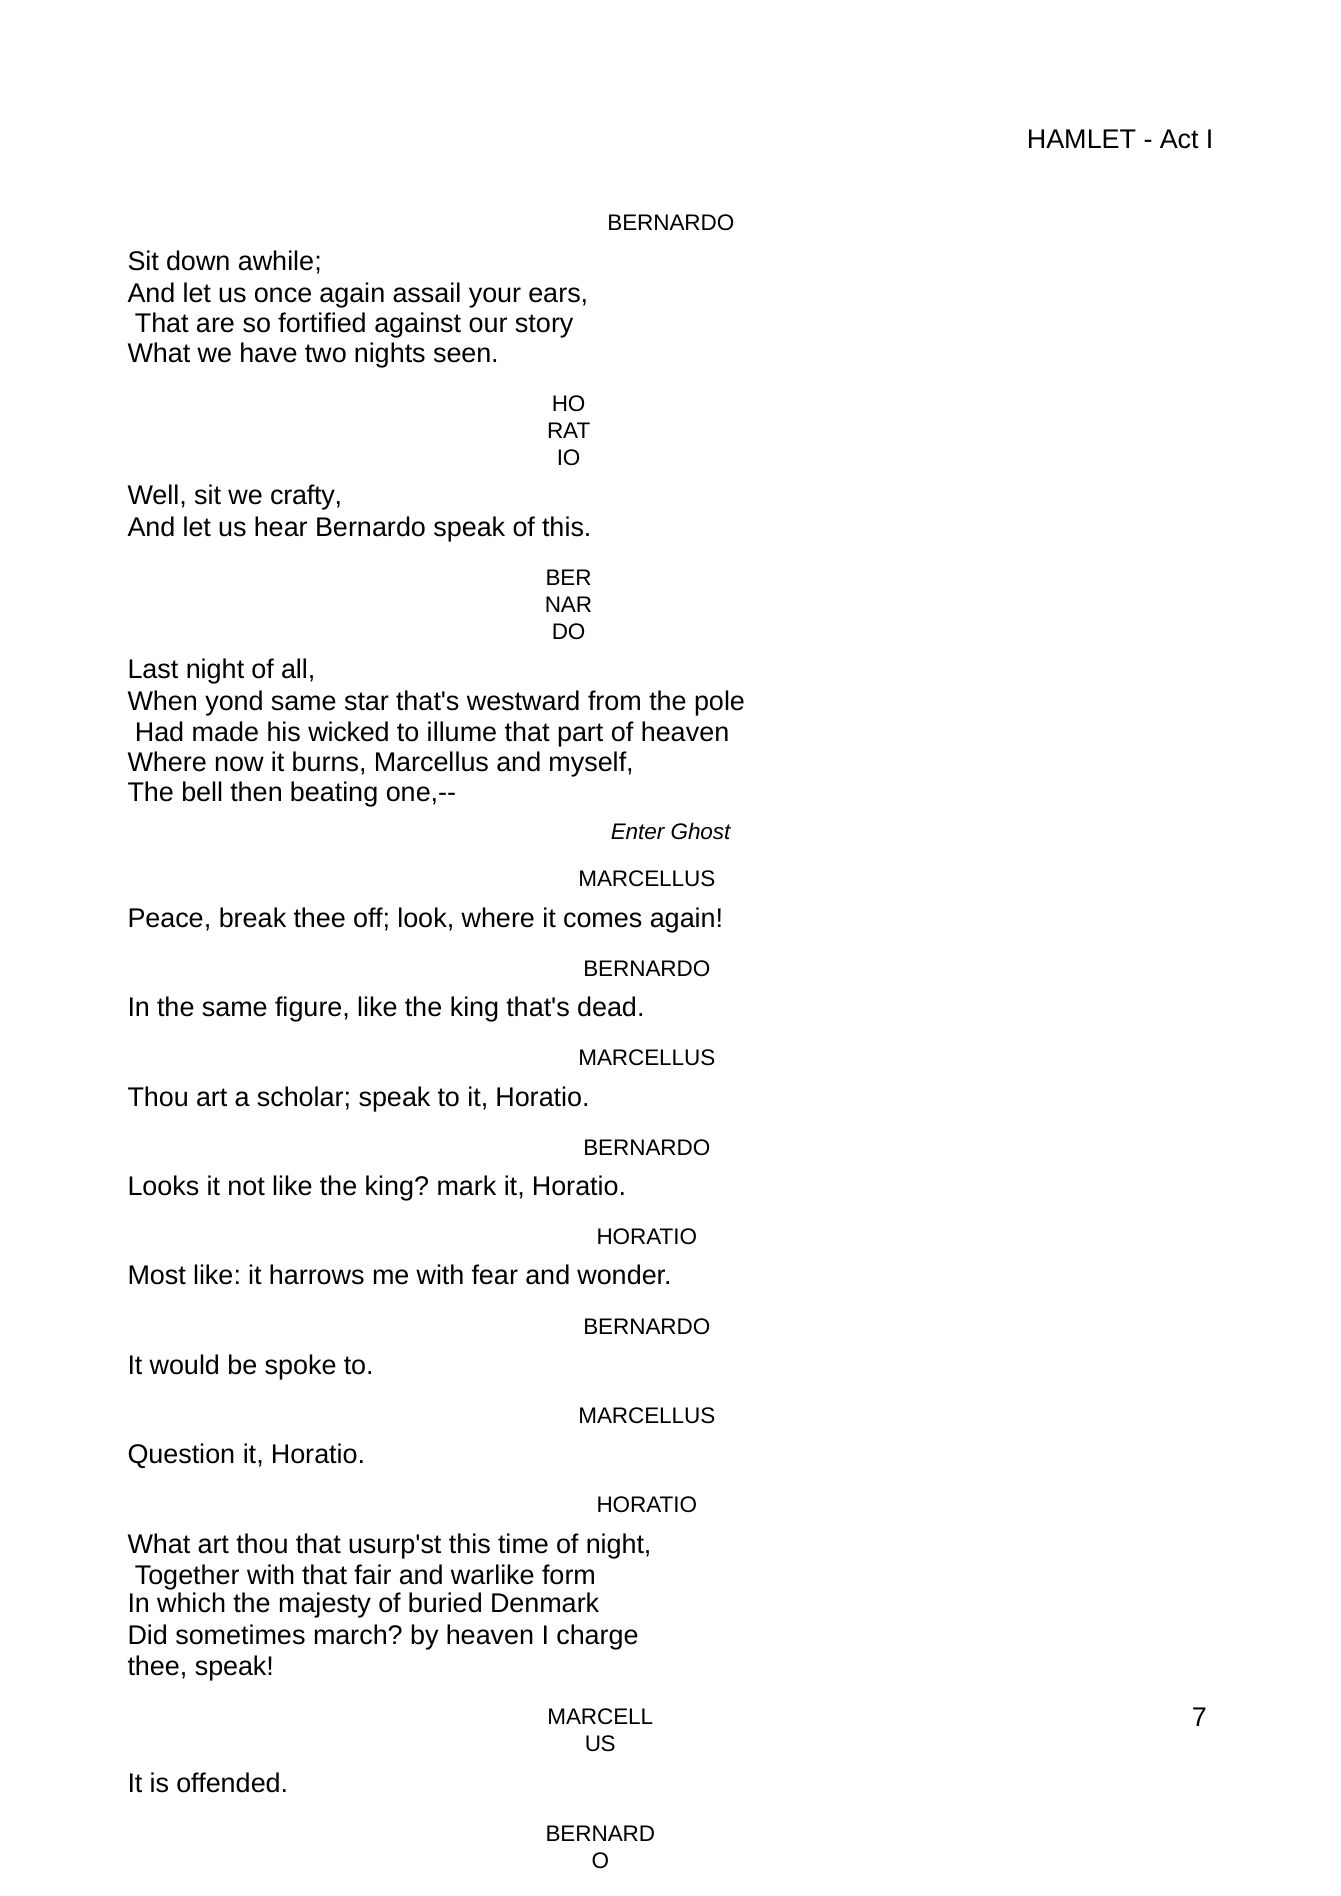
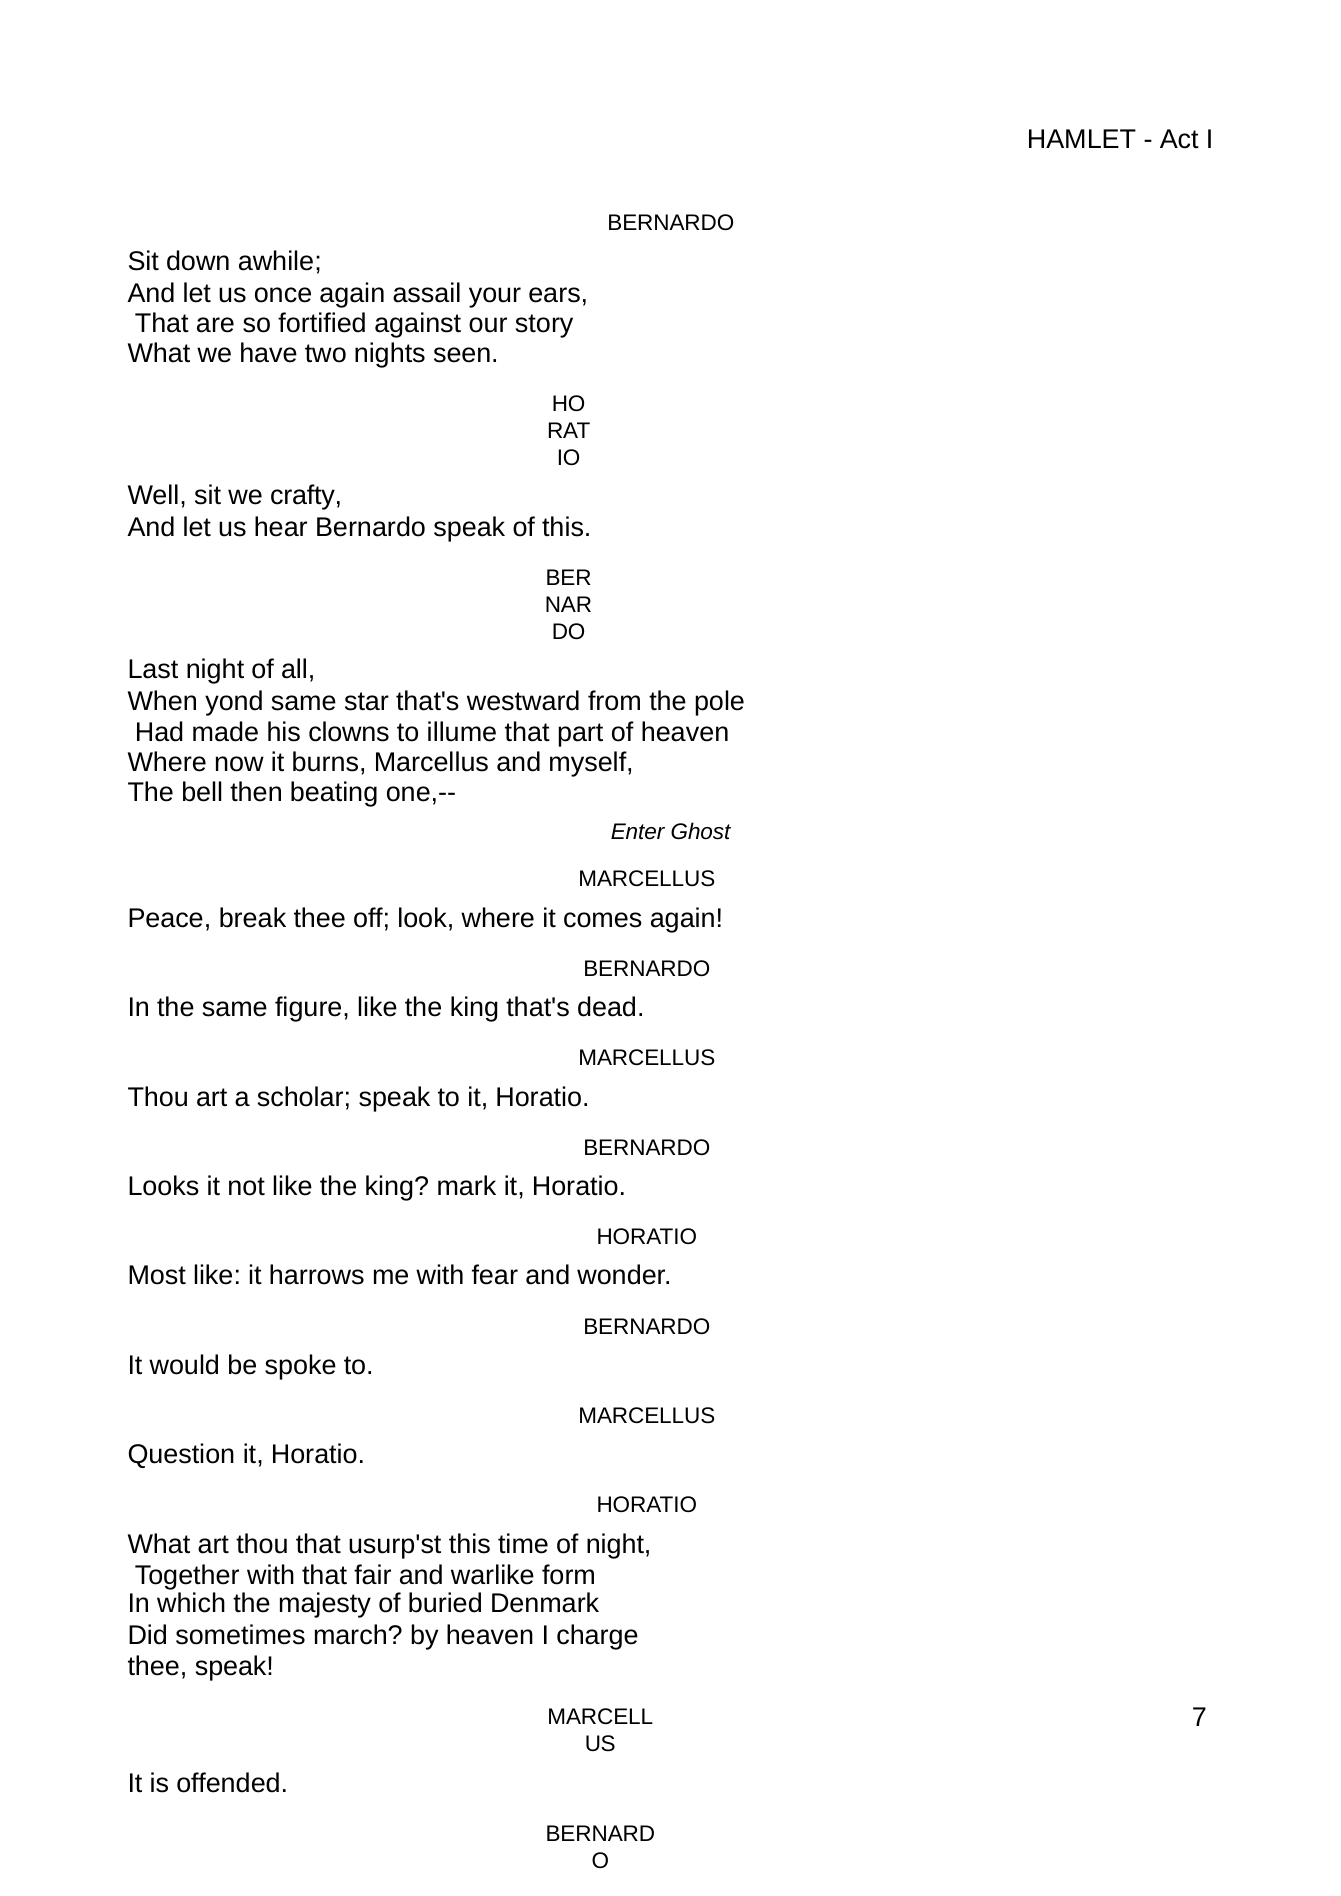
wicked: wicked -> clowns (349, 732)
